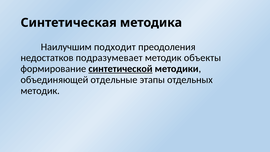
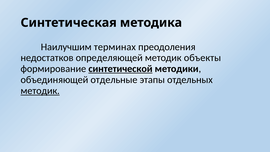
подходит: подходит -> терминах (115, 47)
подразумевает: подразумевает -> определяющей (109, 58)
методик underline: none -> present (40, 91)
